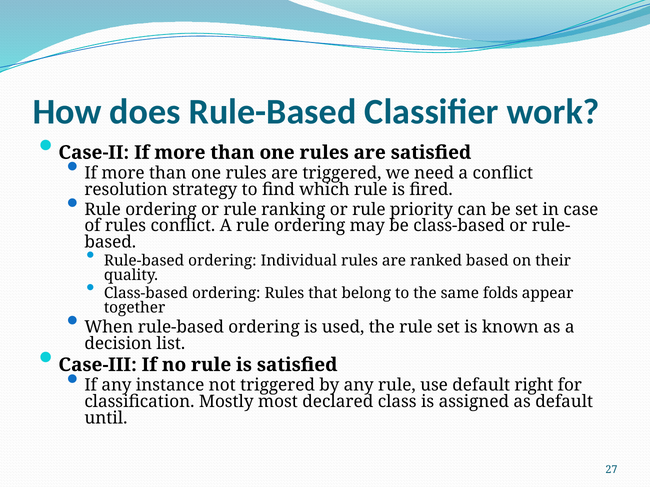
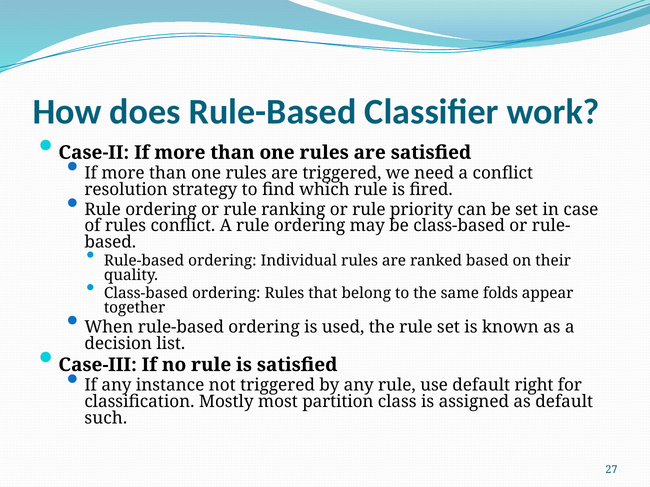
declared: declared -> partition (338, 402)
until: until -> such (106, 419)
